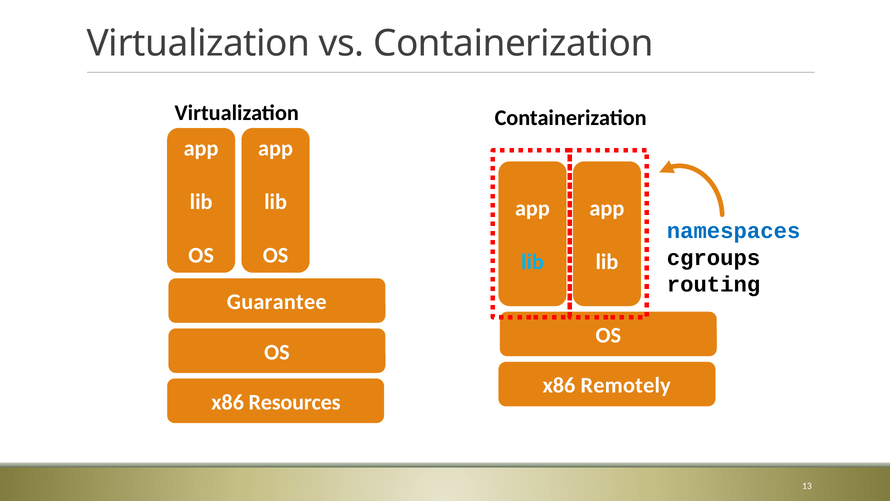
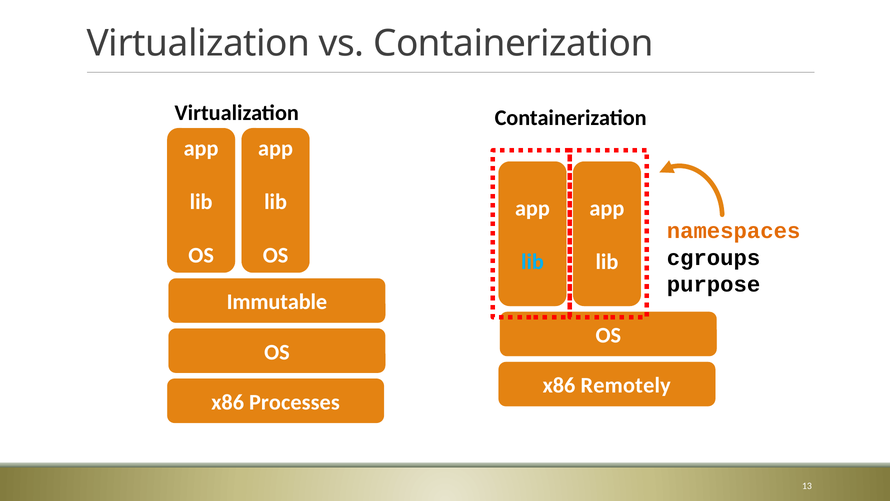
namespaces colour: blue -> orange (734, 231)
routing: routing -> purpose (714, 284)
Guarantee: Guarantee -> Immutable (277, 302)
Resources: Resources -> Processes (294, 402)
